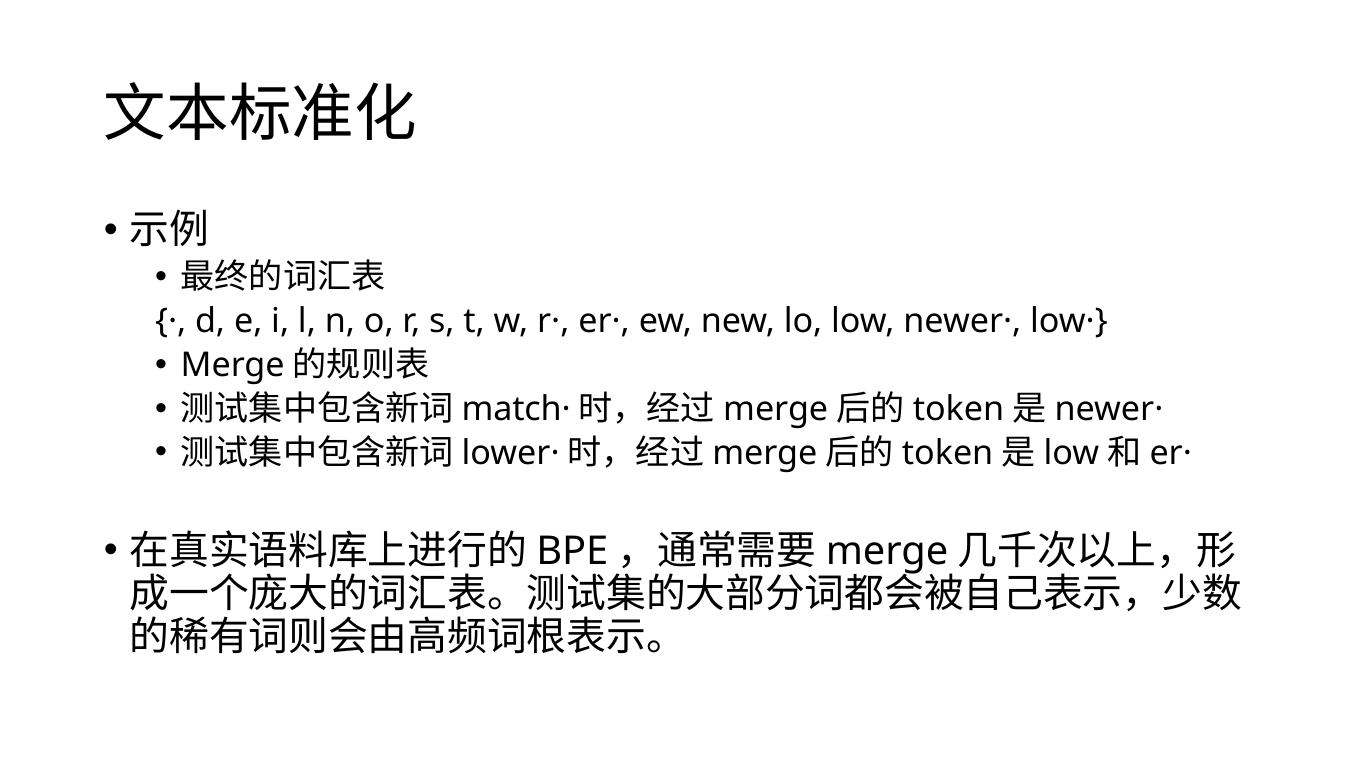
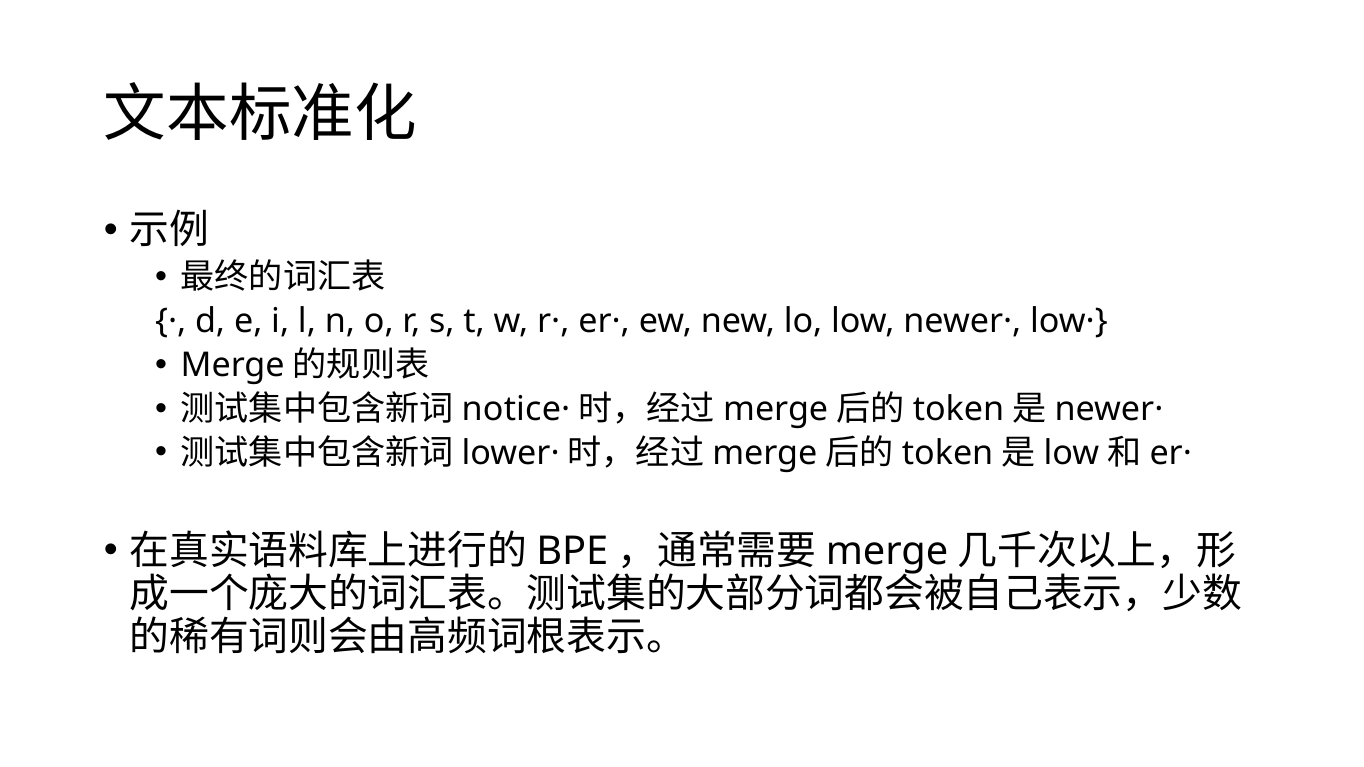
match·: match· -> notice· (516, 409)
